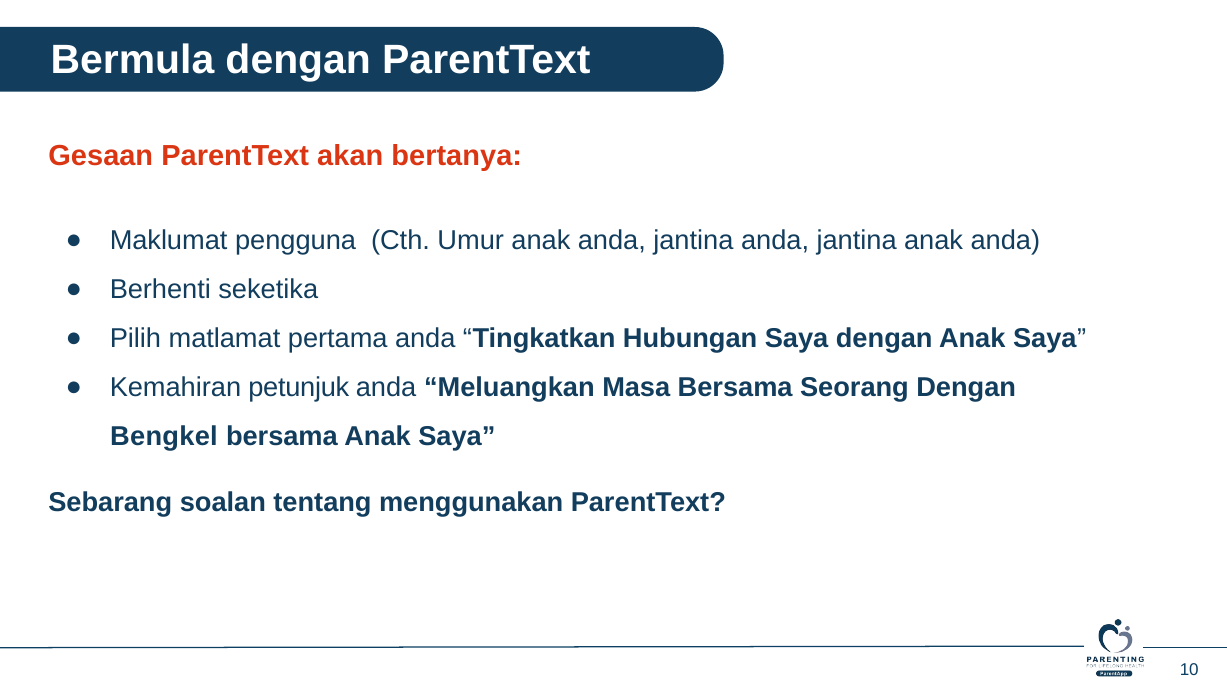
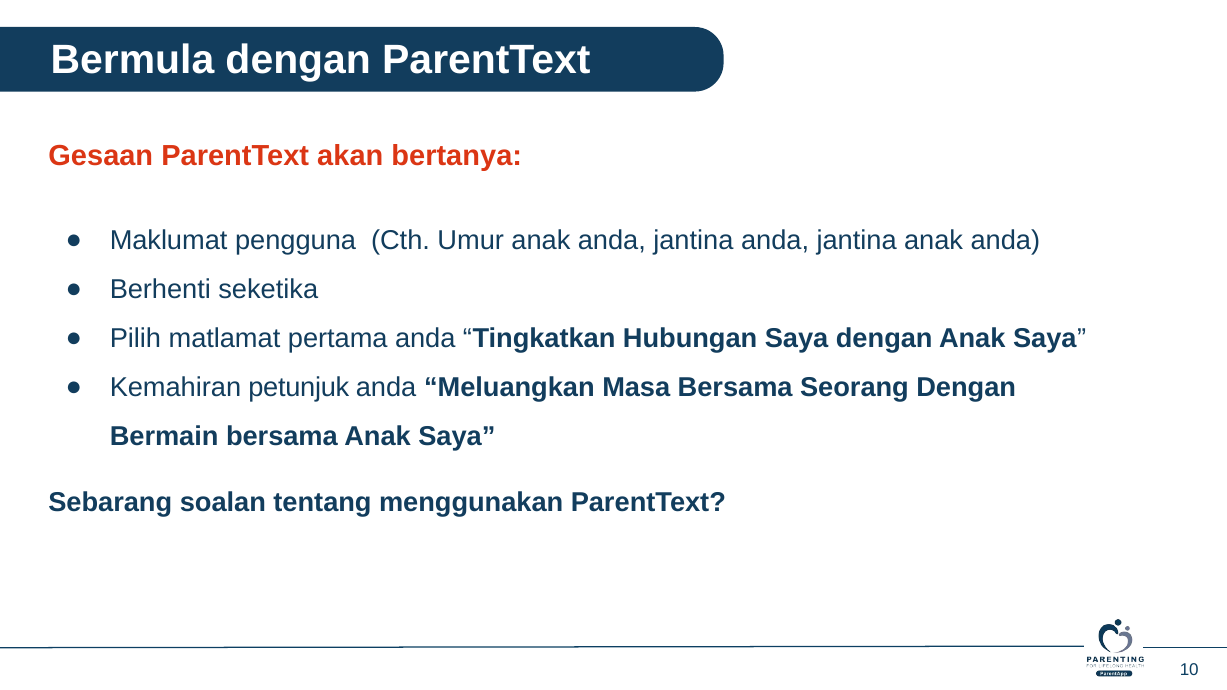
Bengkel: Bengkel -> Bermain (164, 437)
